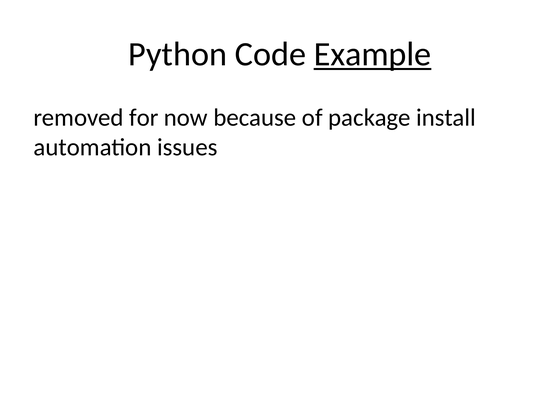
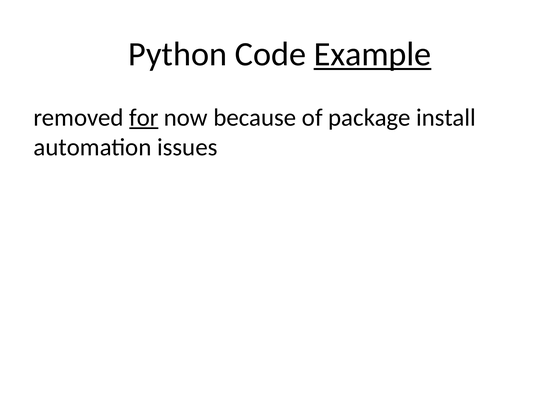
for underline: none -> present (144, 117)
